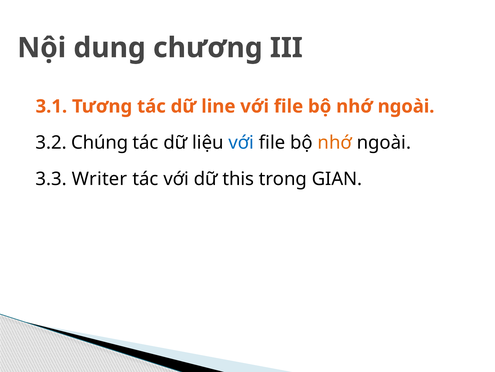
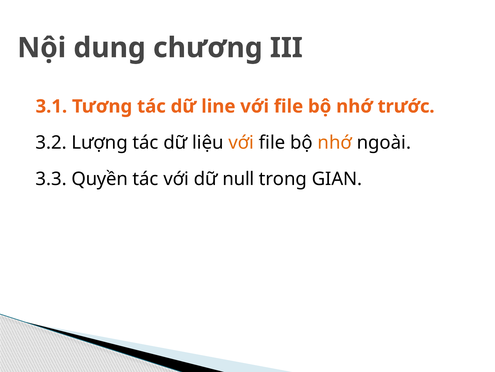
ngoài: ngoài -> trước (406, 106)
Chúng: Chúng -> Lượng (100, 142)
với colour: blue -> orange (241, 142)
Writer: Writer -> Quyền (100, 179)
this: this -> null (238, 179)
